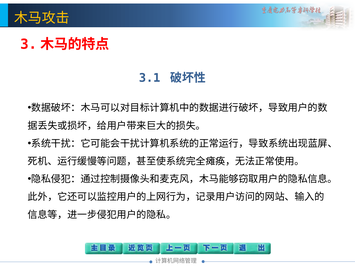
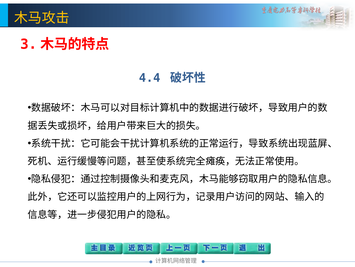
3.1: 3.1 -> 4.4 (150, 78)
